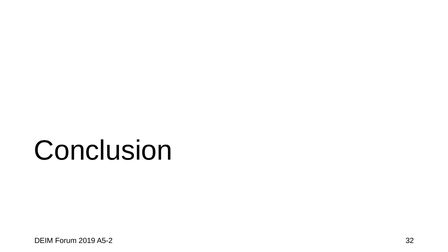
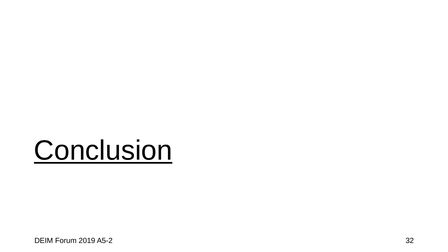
Conclusion underline: none -> present (103, 151)
